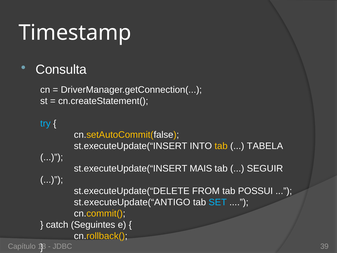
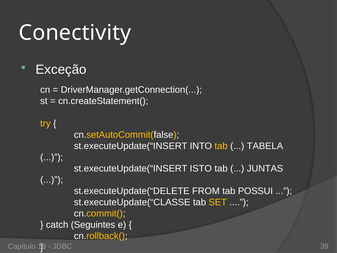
Timestamp: Timestamp -> Conectivity (75, 33)
Consulta: Consulta -> Exceção (61, 69)
try colour: light blue -> yellow (45, 123)
MAIS: MAIS -> ISTO (201, 168)
SEGUIR: SEGUIR -> JUNTAS (265, 168)
st.executeUpdate(“ANTIGO: st.executeUpdate(“ANTIGO -> st.executeUpdate(“CLASSE (132, 202)
SET colour: light blue -> yellow (218, 202)
